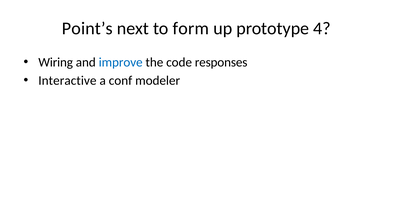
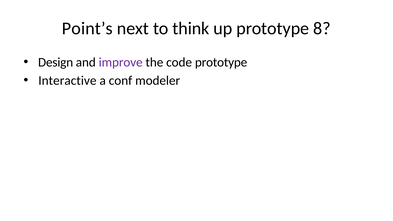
form: form -> think (191, 29)
4: 4 -> 8 (322, 29)
Wiring: Wiring -> Design (56, 62)
improve colour: blue -> purple (121, 62)
code responses: responses -> prototype (221, 62)
